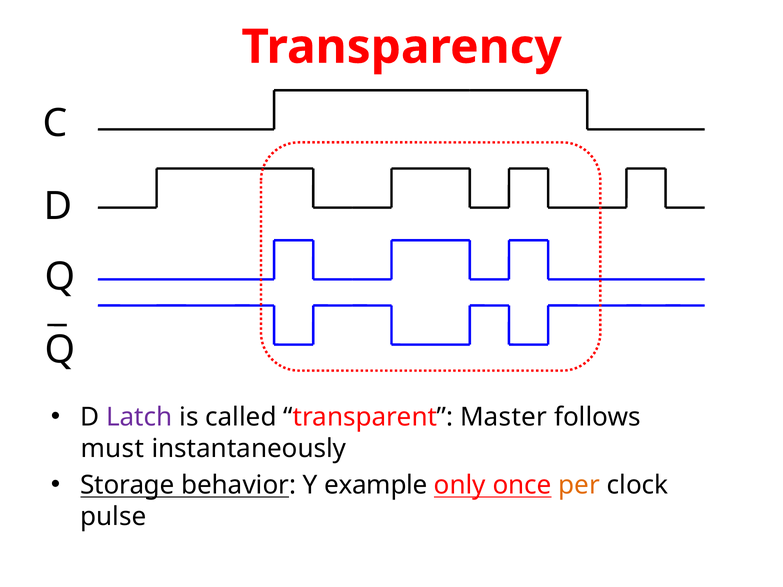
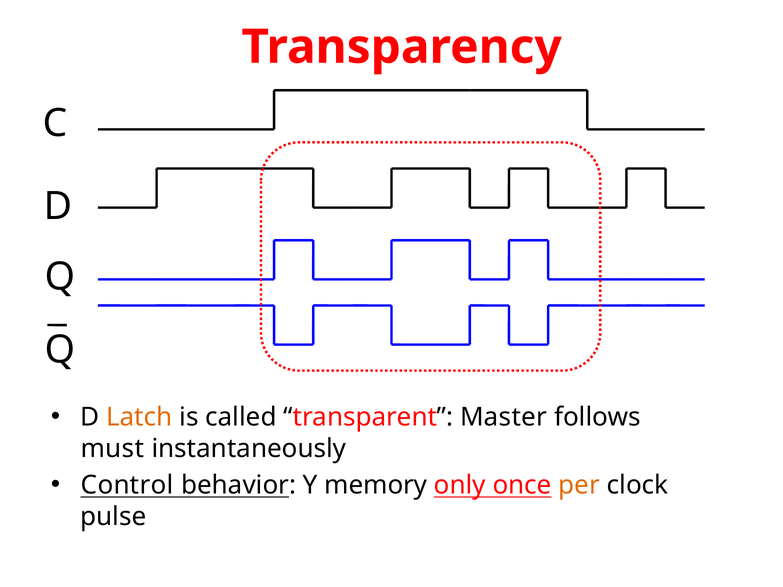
Latch colour: purple -> orange (139, 418)
Storage: Storage -> Control (127, 485)
example: example -> memory (376, 485)
